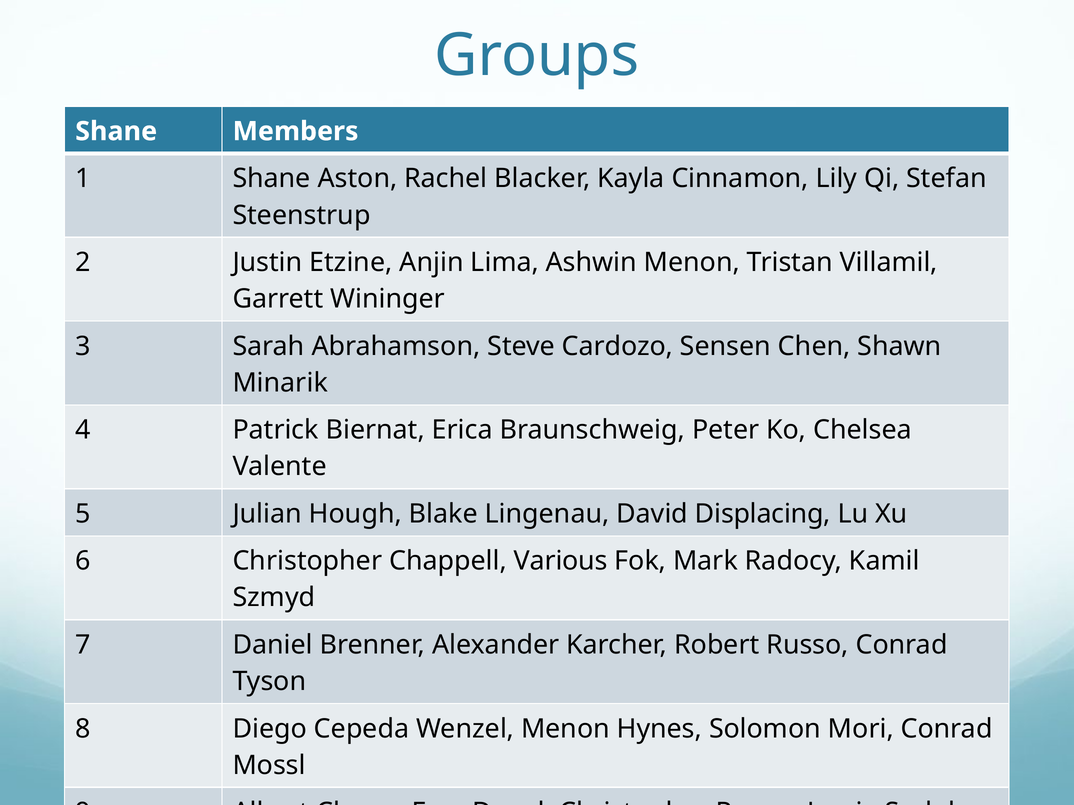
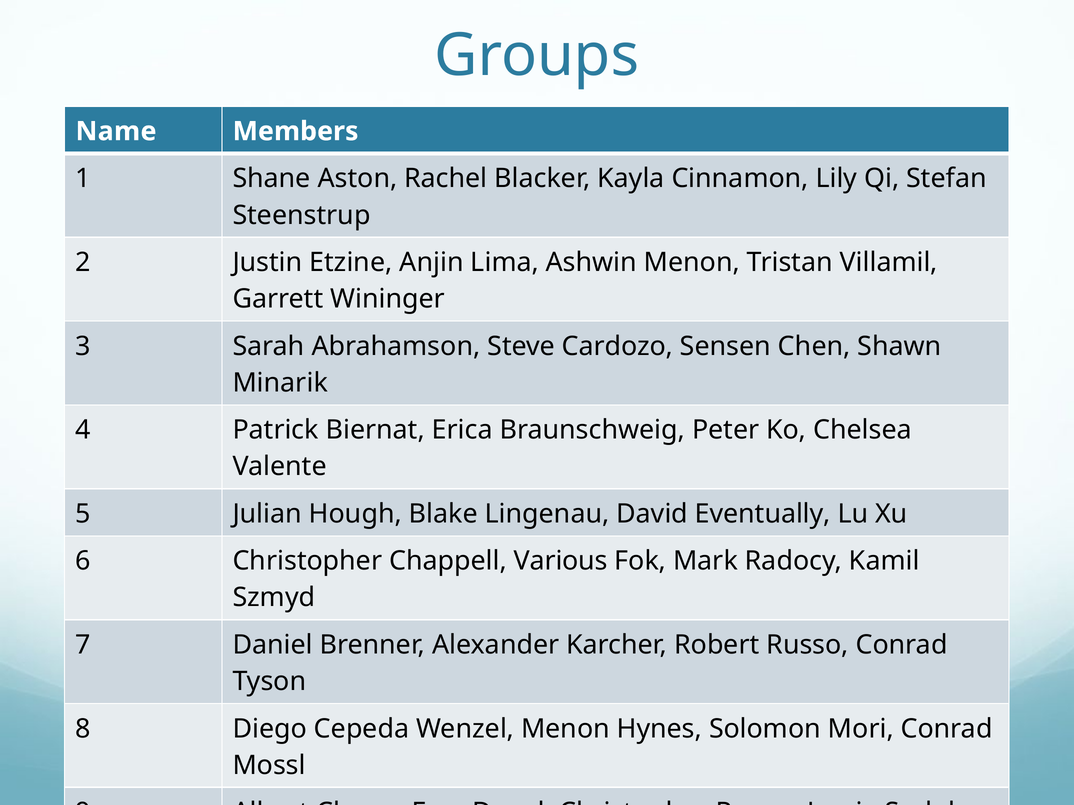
Shane: Shane -> Name (116, 131)
Displacing: Displacing -> Eventually (763, 514)
